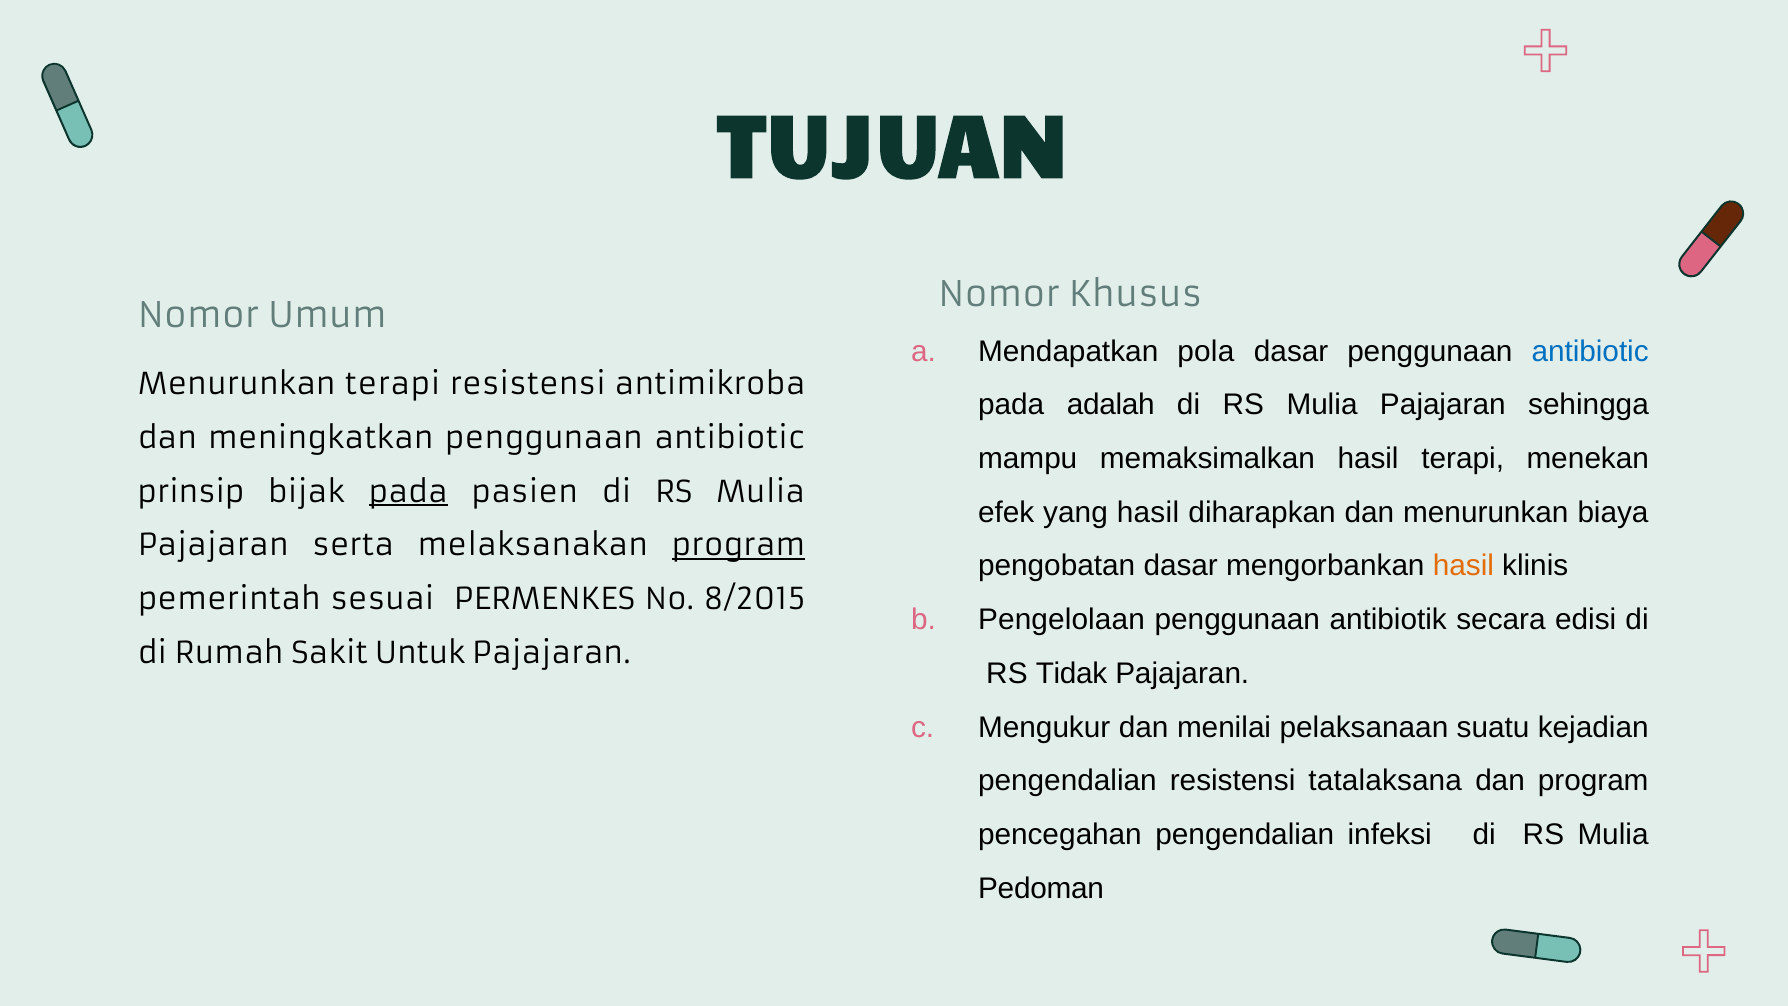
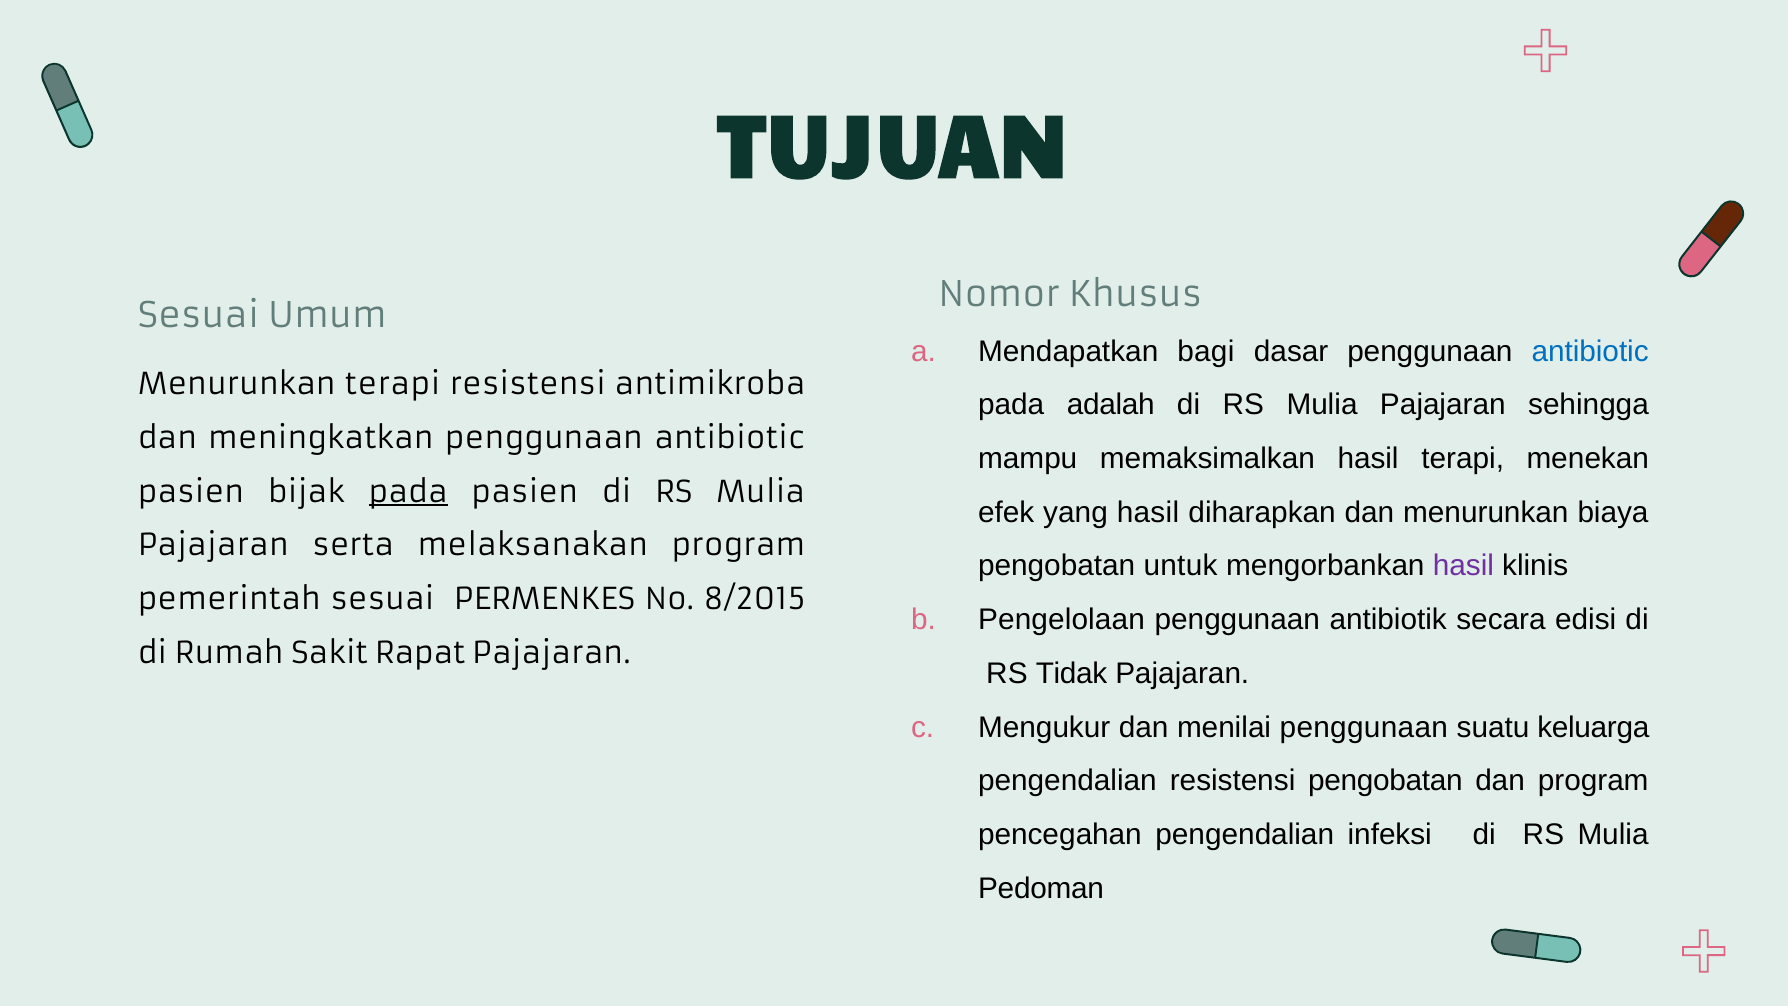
Nomor: Nomor -> Sesuai (199, 316)
pola: pola -> bagi (1206, 351)
prinsip: prinsip -> pasien (191, 492)
program underline: present -> none (739, 546)
pengobatan dasar: dasar -> untuk (1181, 566)
hasil colour: orange -> purple (1463, 566)
Untuk: Untuk -> Rapat (420, 653)
menilai pelaksanaan: pelaksanaan -> penggunaan (1364, 727)
kejadian: kejadian -> keluarga (1593, 727)
resistensi tatalaksana: tatalaksana -> pengobatan (1385, 781)
